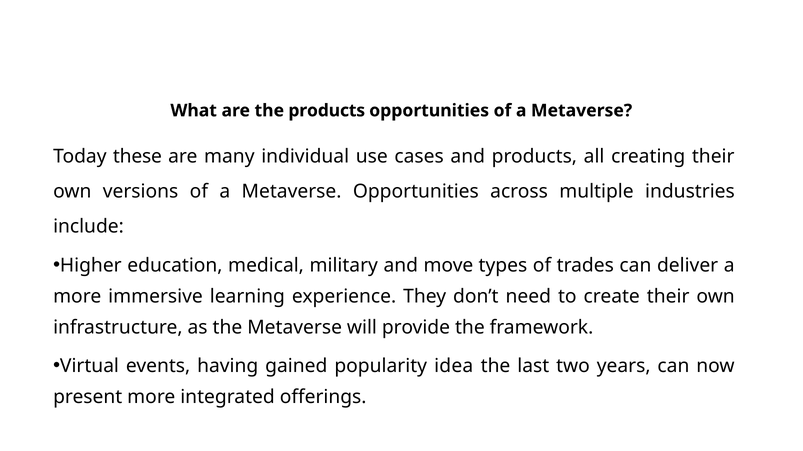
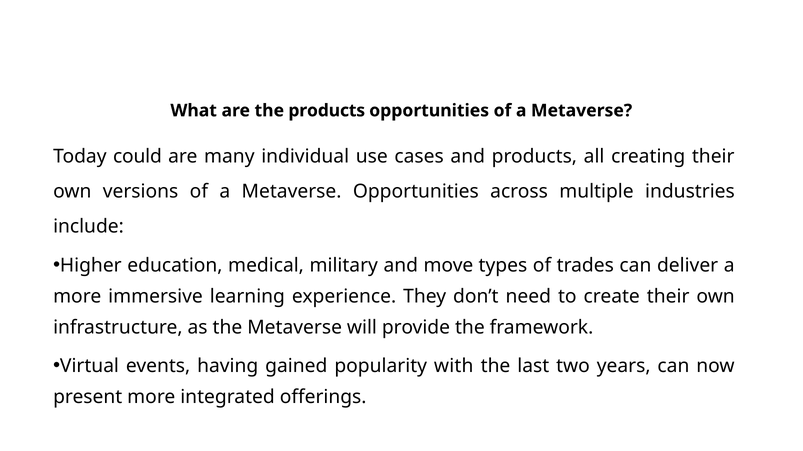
these: these -> could (137, 156)
idea: idea -> with (454, 367)
